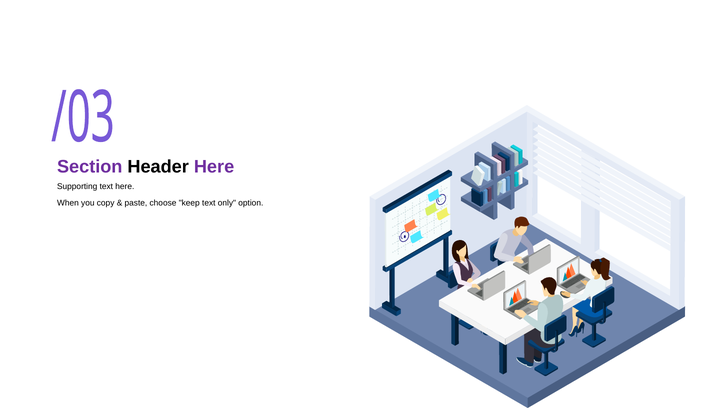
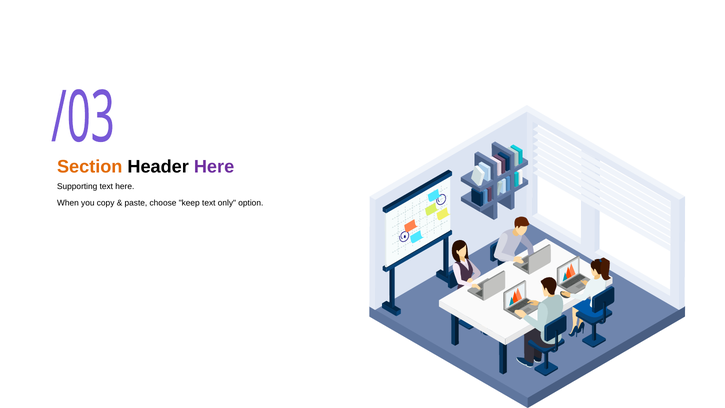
Section colour: purple -> orange (90, 167)
